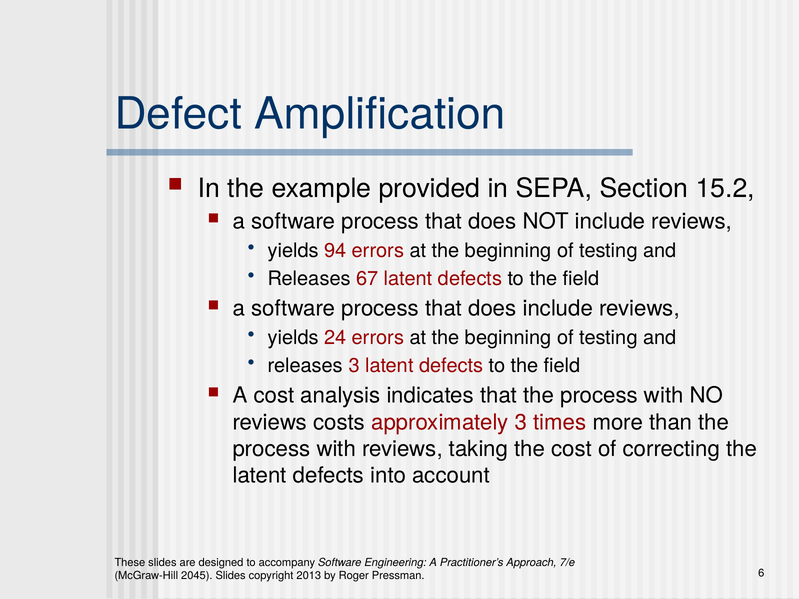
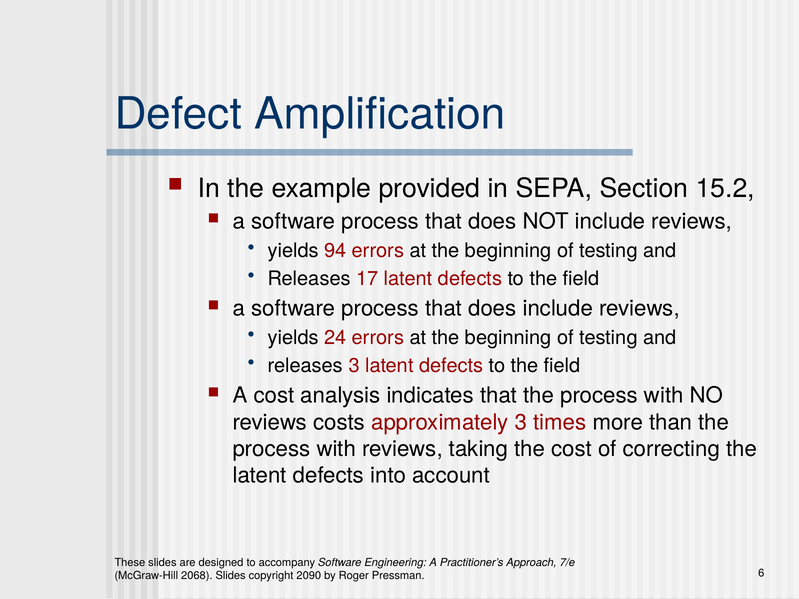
67: 67 -> 17 (367, 279)
2045: 2045 -> 2068 (197, 576)
2013: 2013 -> 2090 (309, 576)
